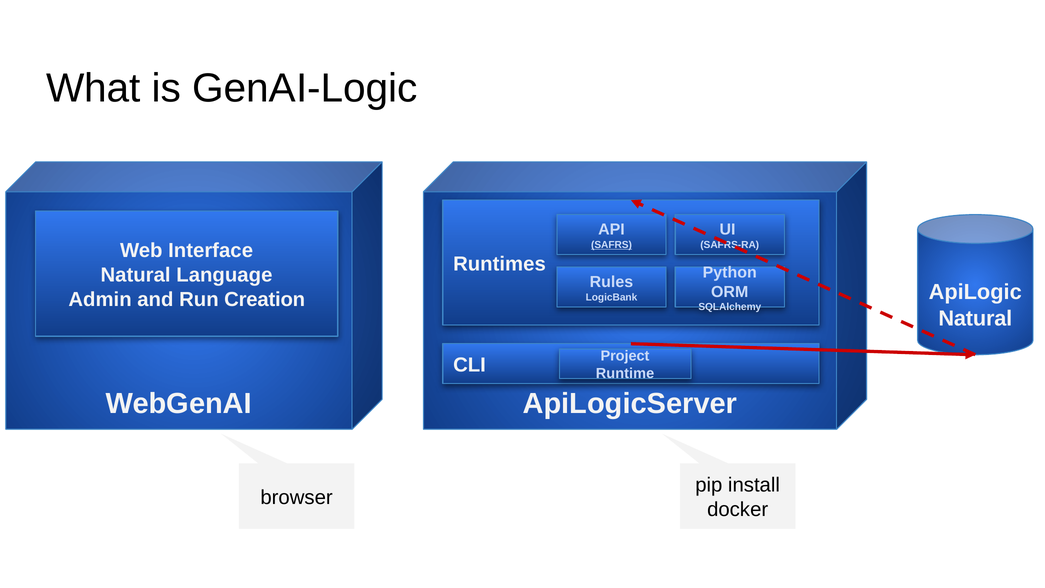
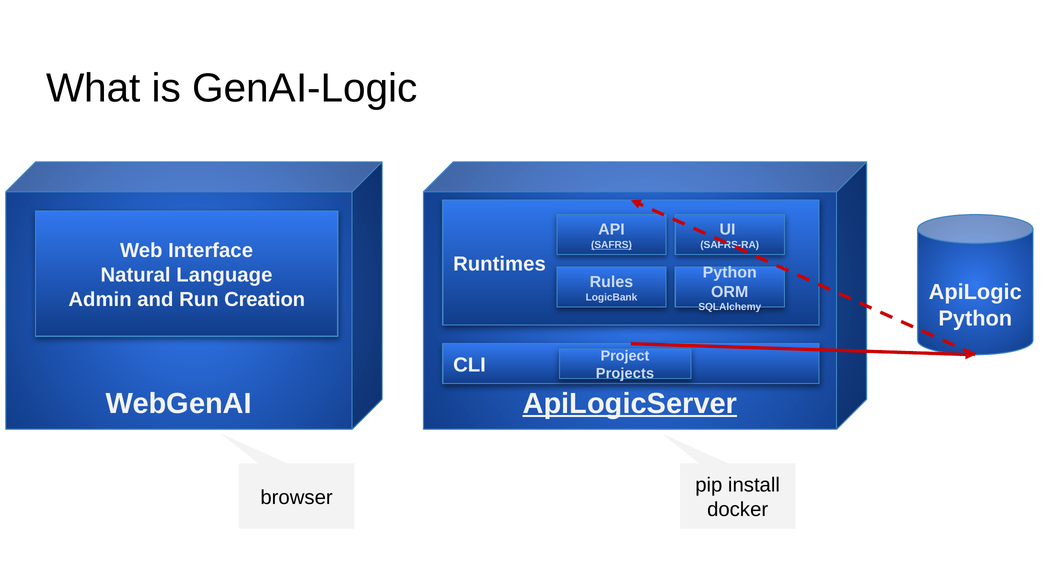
Natural: Natural -> Python (975, 318)
Runtime: Runtime -> Projects (625, 373)
ApiLogicServer underline: none -> present (630, 403)
